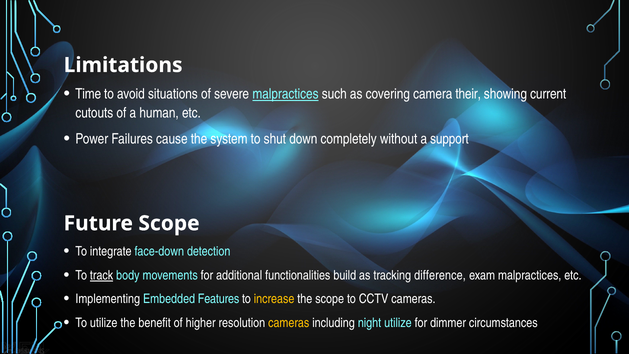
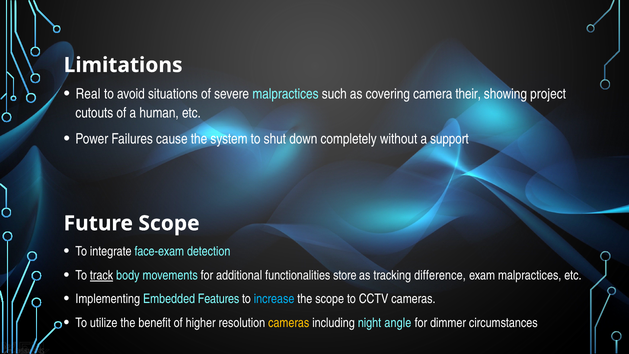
Time: Time -> Real (88, 94)
malpractices underline: present -> none (286, 94)
current: current -> project (548, 94)
face-down: face-down -> face-exam (159, 251)
build: build -> store (345, 275)
increase colour: yellow -> light blue (274, 299)
night utilize: utilize -> angle (398, 323)
